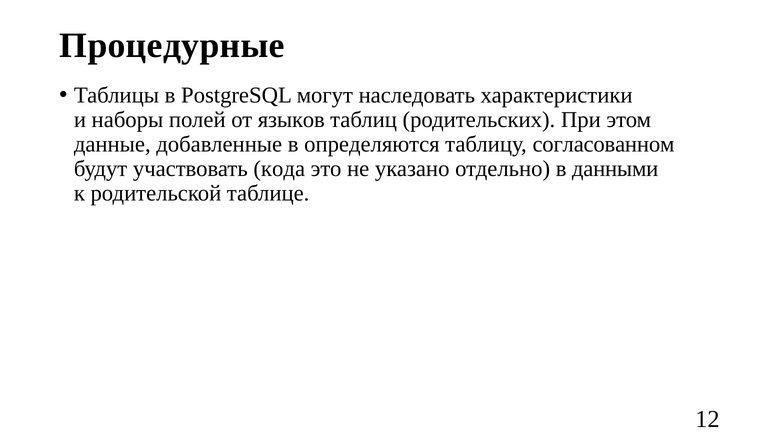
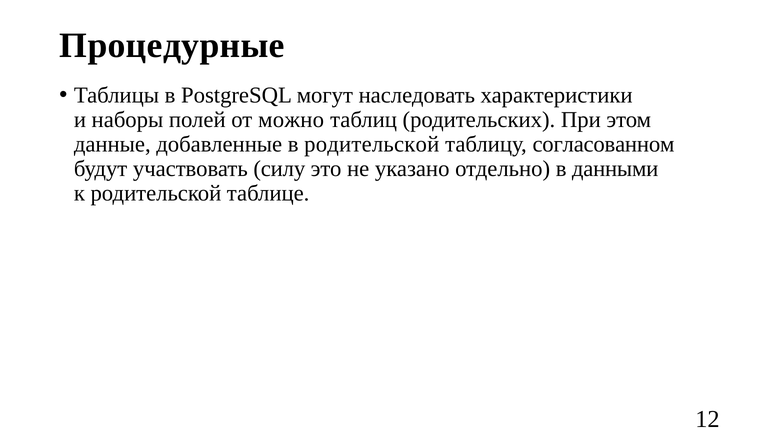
языков: языков -> можно (291, 120)
в определяются: определяются -> родительской (372, 144)
кода: кода -> силу (279, 169)
